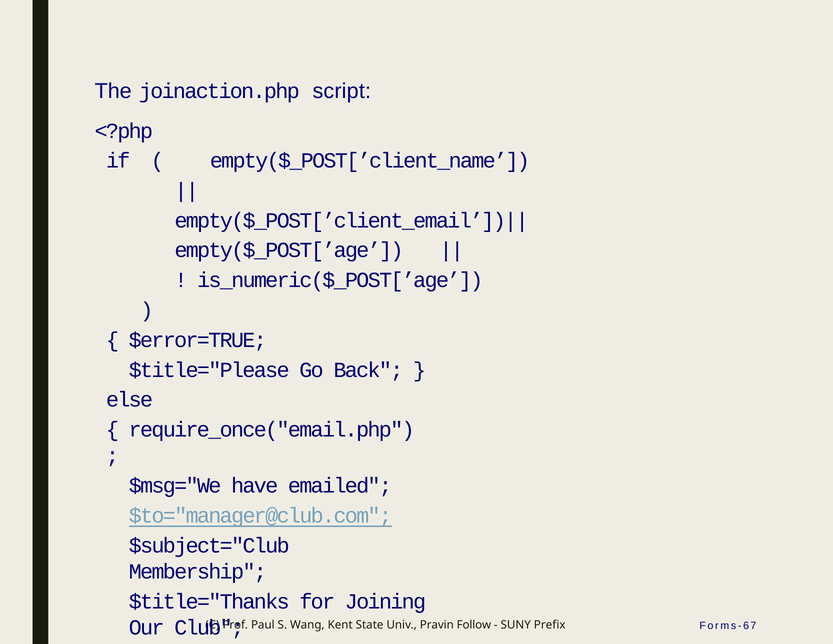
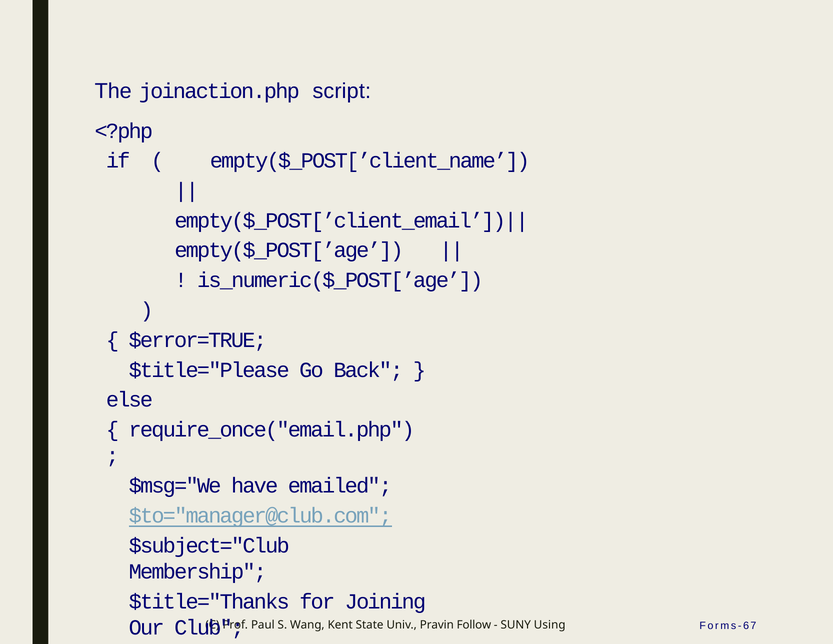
Prefix: Prefix -> Using (550, 625)
